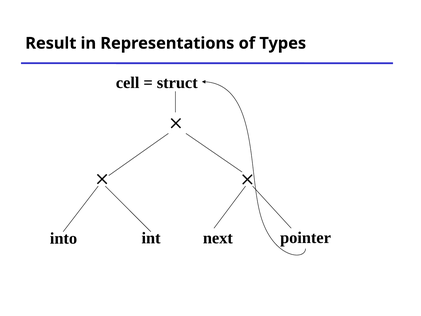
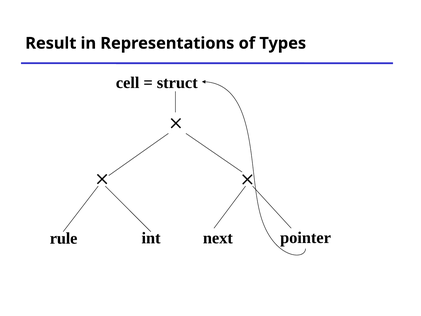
into: into -> rule (64, 238)
